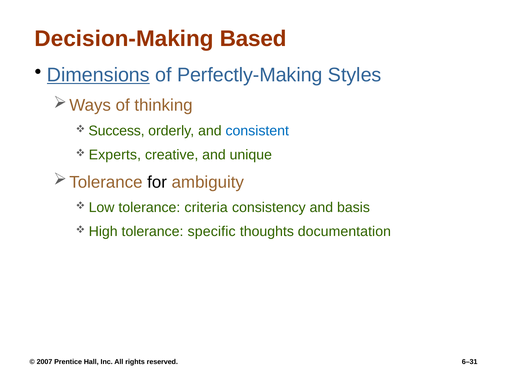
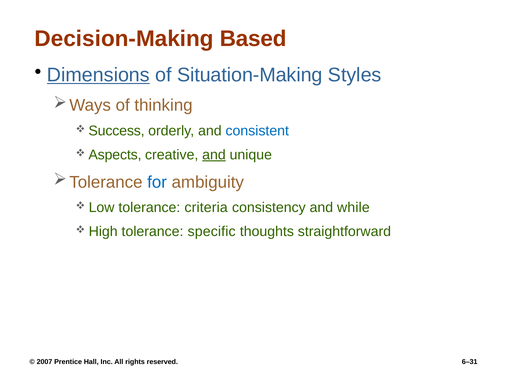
Perfectly-Making: Perfectly-Making -> Situation-Making (250, 75)
Experts: Experts -> Aspects (115, 155)
and underline: none -> present (214, 155)
for colour: black -> blue (157, 182)
basis: basis -> while (353, 207)
documentation: documentation -> straightforward (344, 231)
